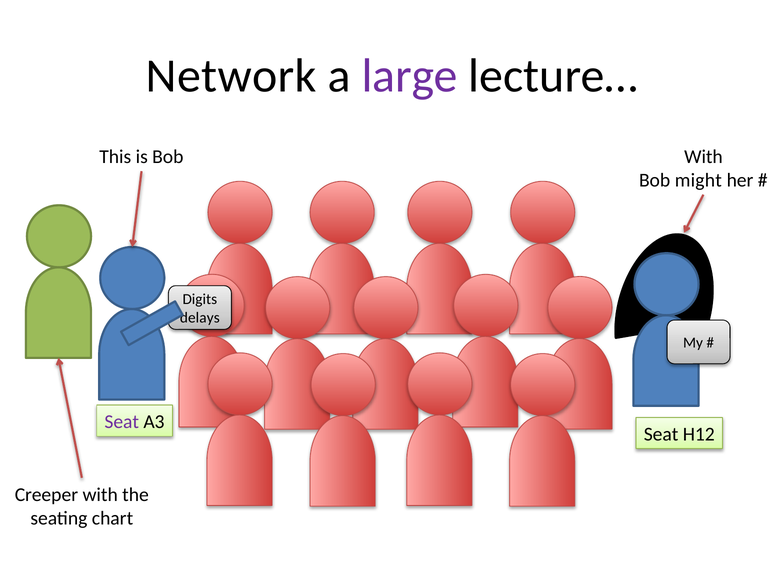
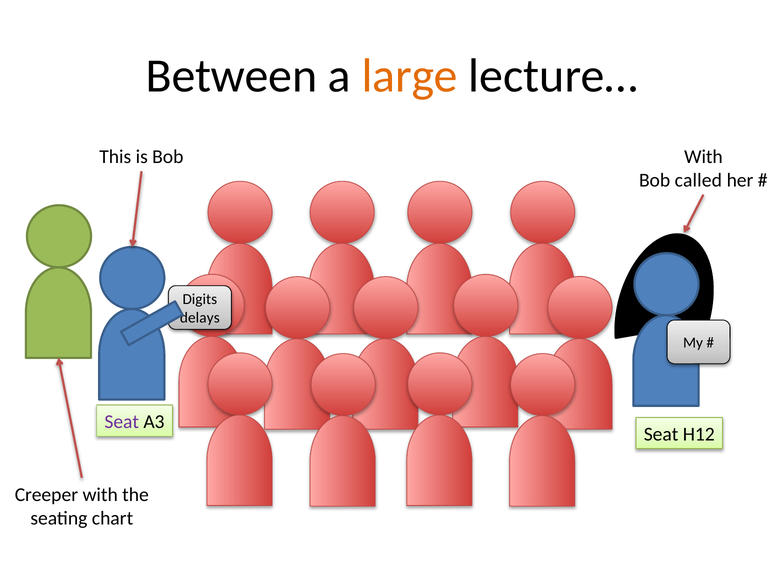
Network: Network -> Between (231, 76)
large colour: purple -> orange (410, 76)
might: might -> called (698, 180)
